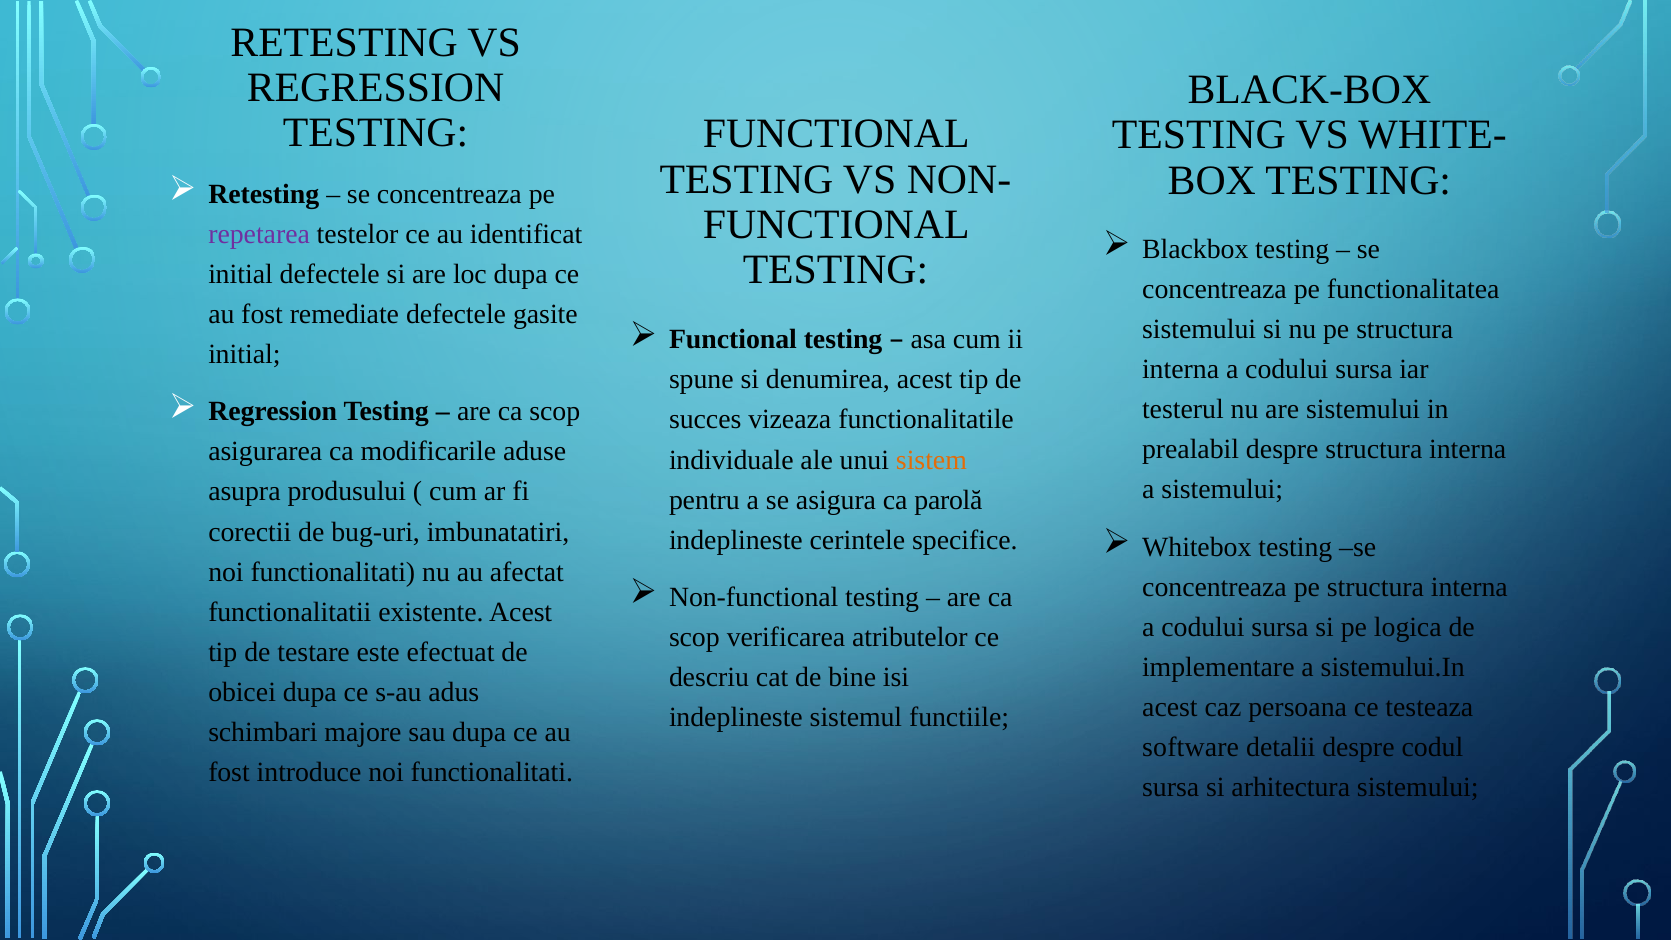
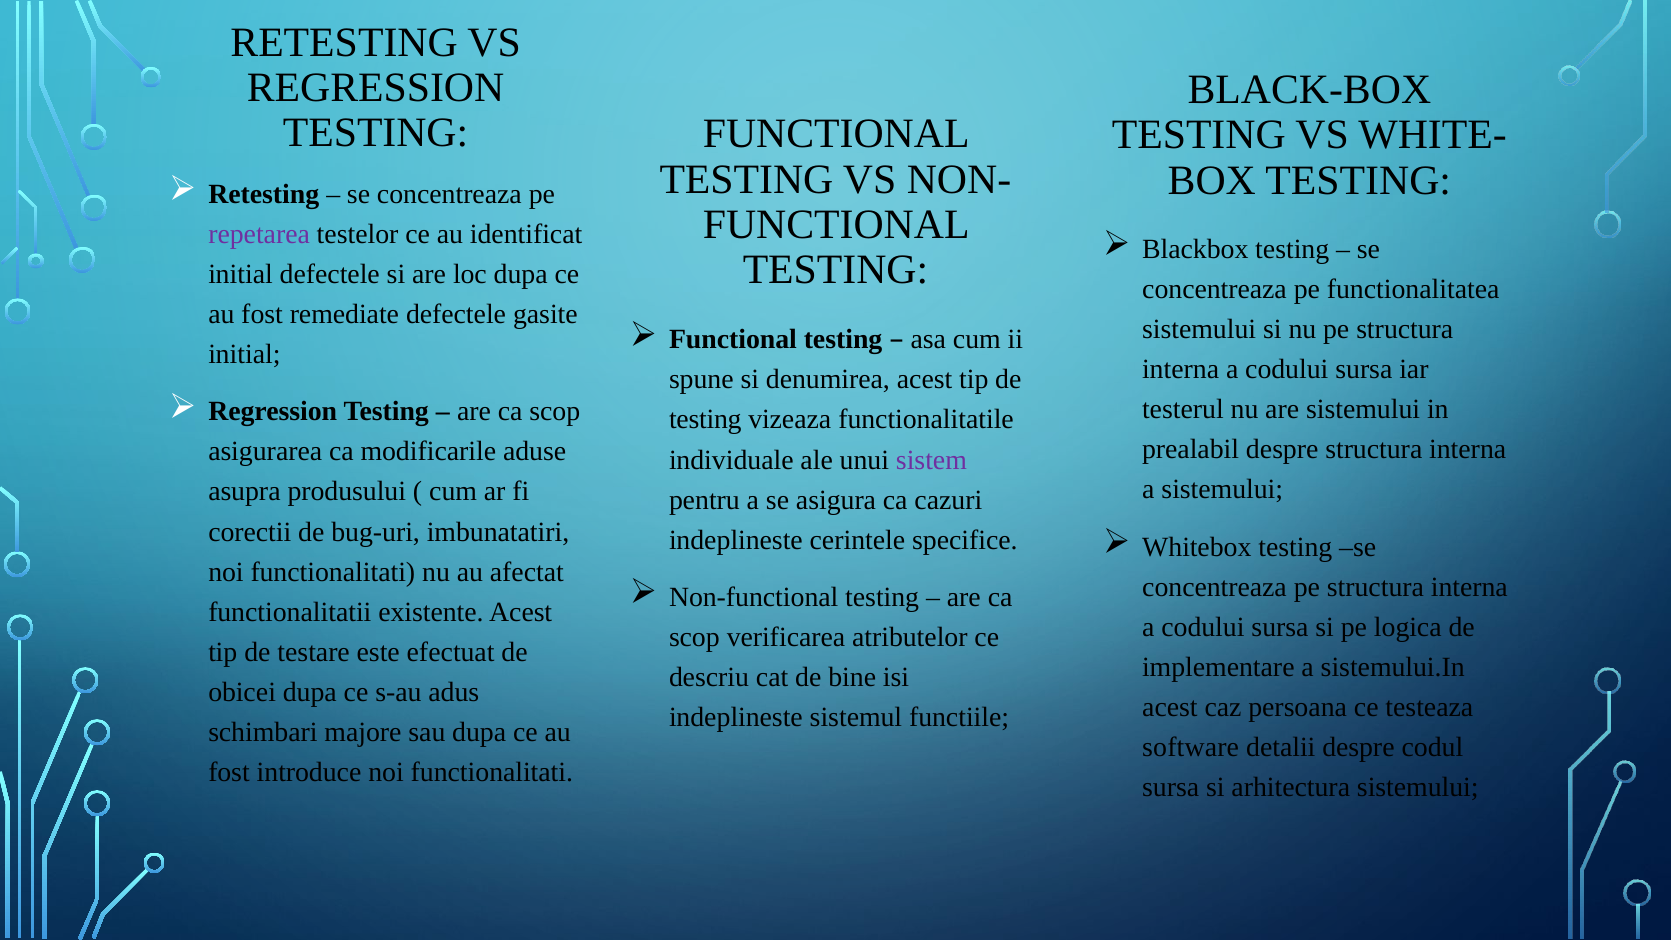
succes: succes -> testing (705, 420)
sistem colour: orange -> purple (931, 460)
parolă: parolă -> cazuri (948, 500)
